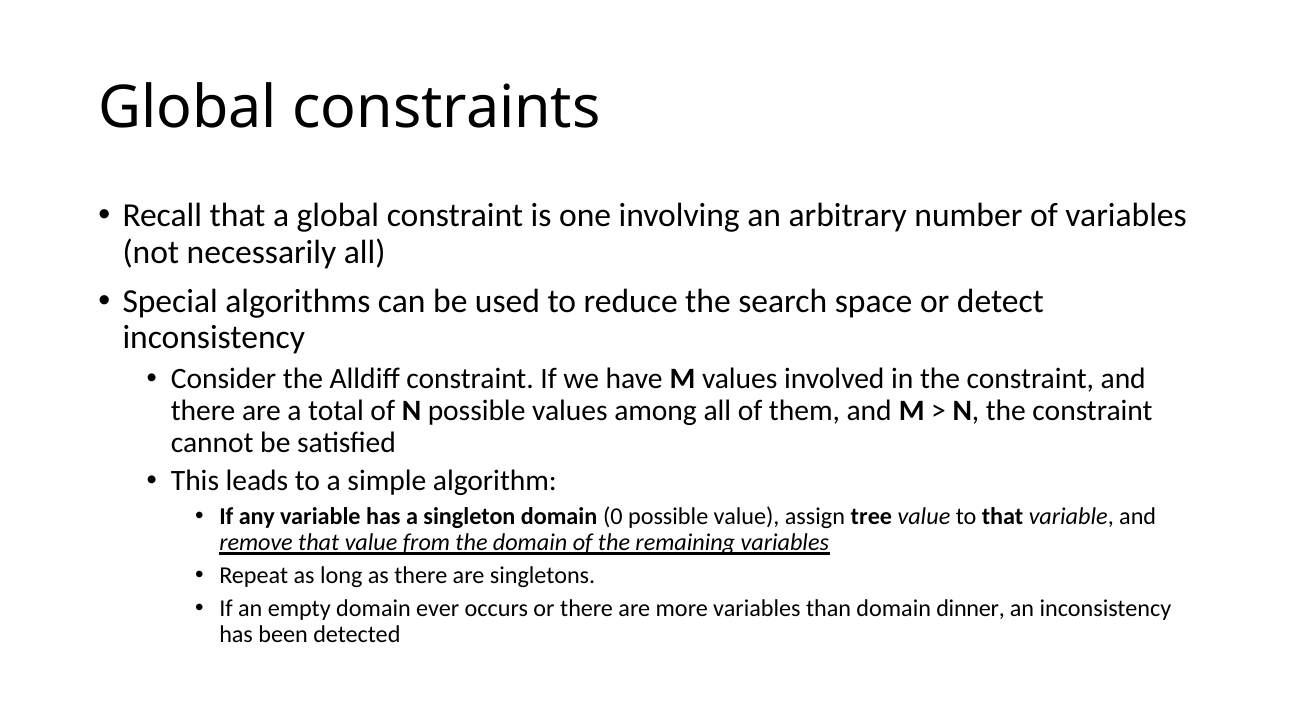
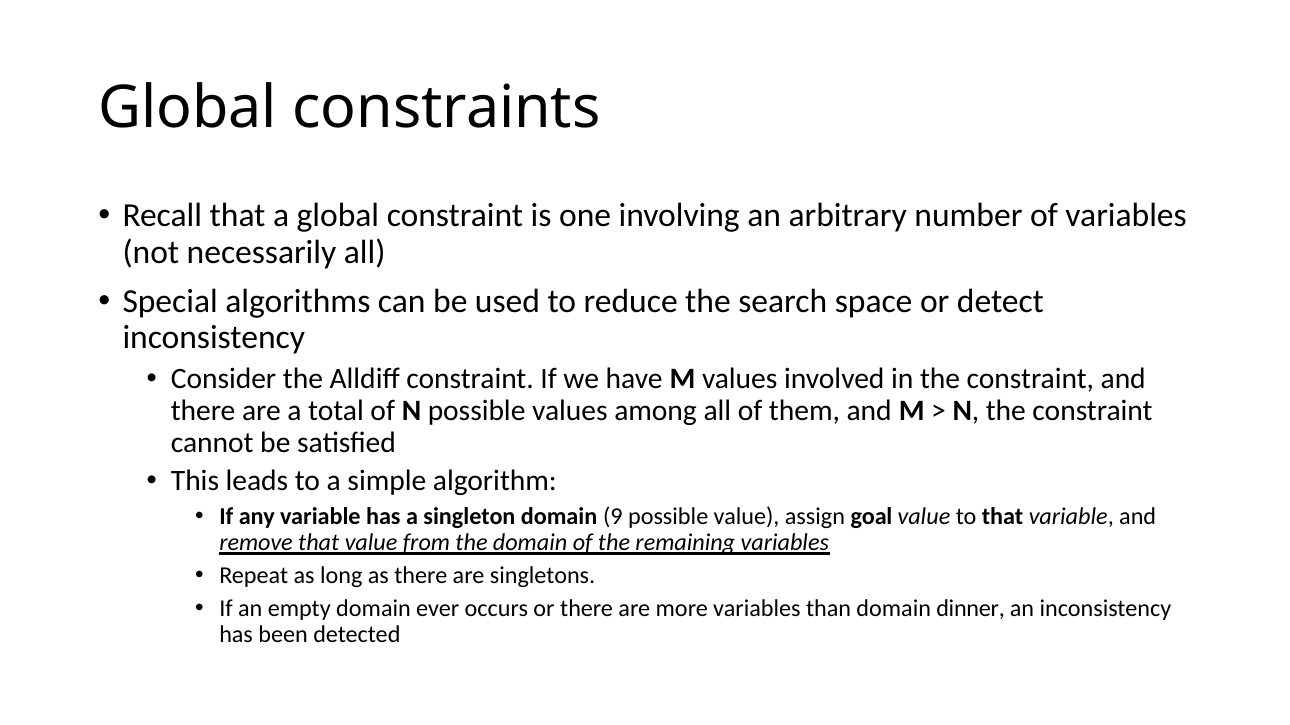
0: 0 -> 9 (613, 517)
tree: tree -> goal (872, 517)
